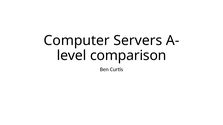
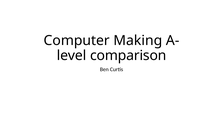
Servers: Servers -> Making (138, 41)
